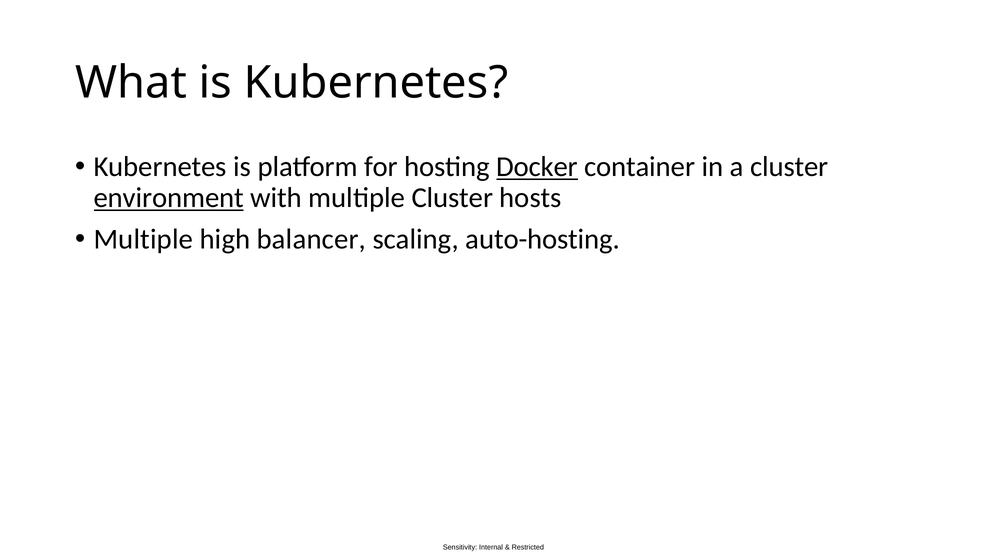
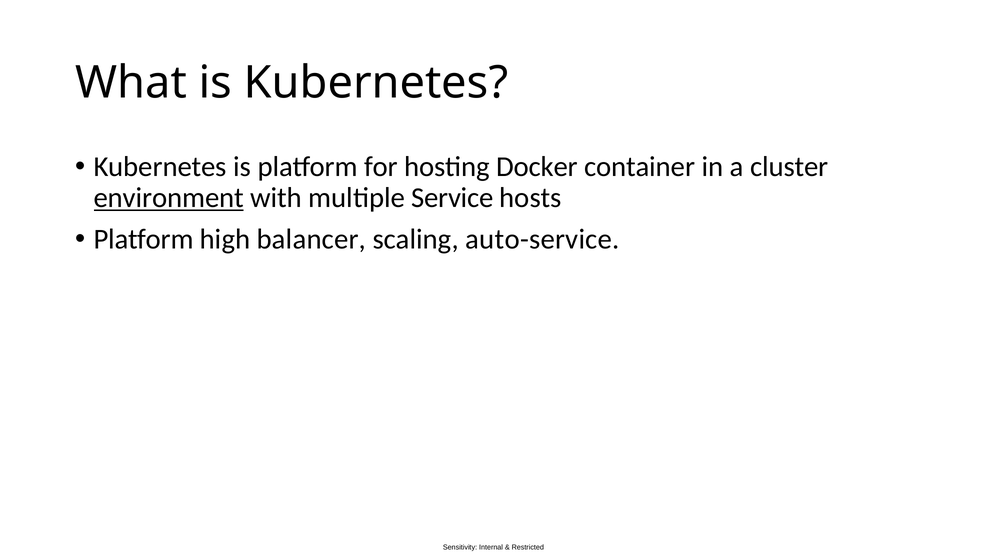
Docker underline: present -> none (537, 167)
multiple Cluster: Cluster -> Service (452, 198)
Multiple: Multiple -> Platform (144, 239)
auto-hosting: auto-hosting -> auto-service (543, 239)
